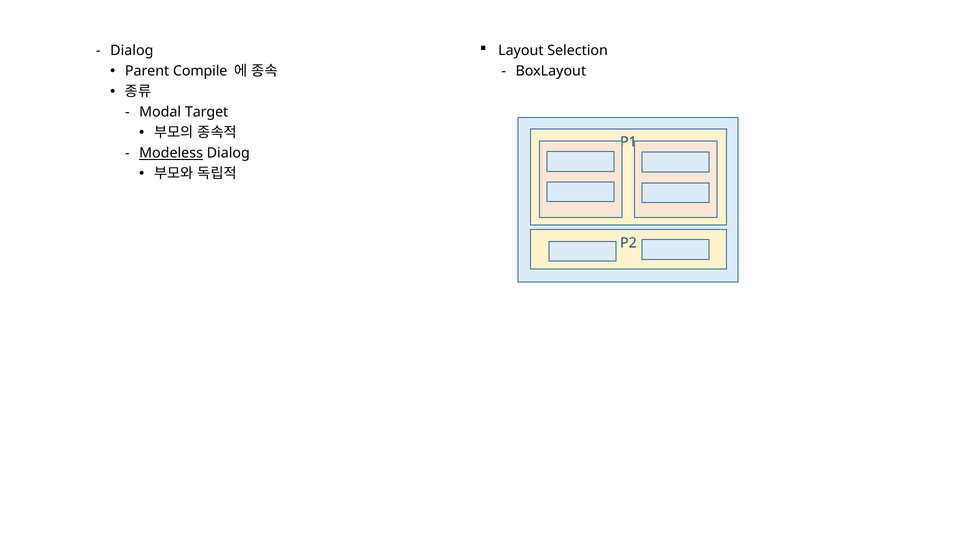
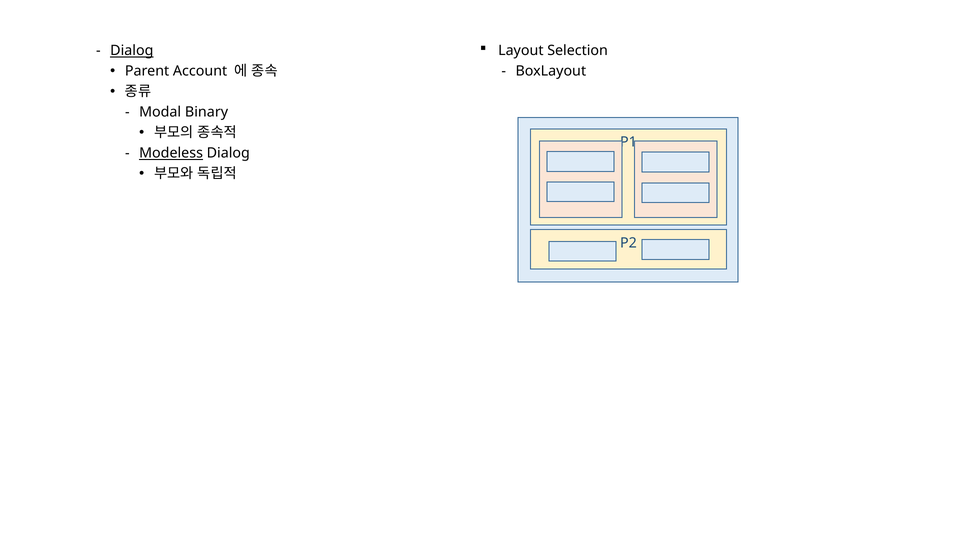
Dialog underline: none -> present (132, 51)
Compile: Compile -> Account (200, 71)
Target: Target -> Binary (207, 112)
